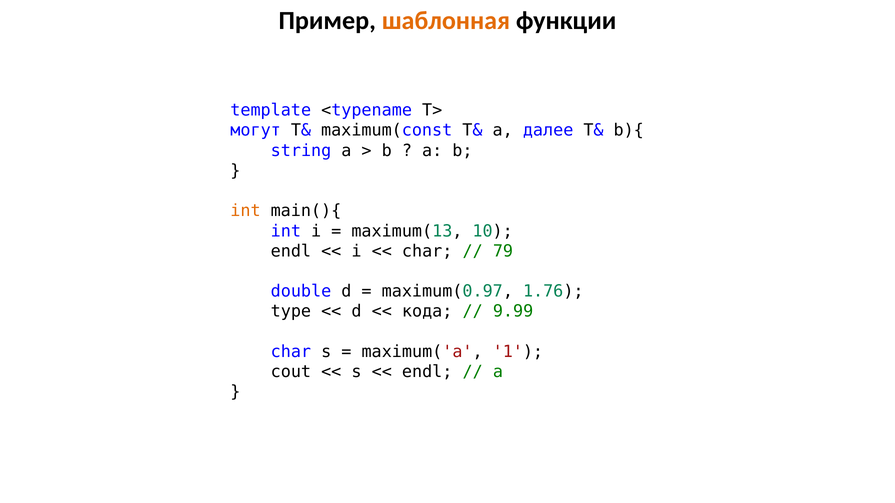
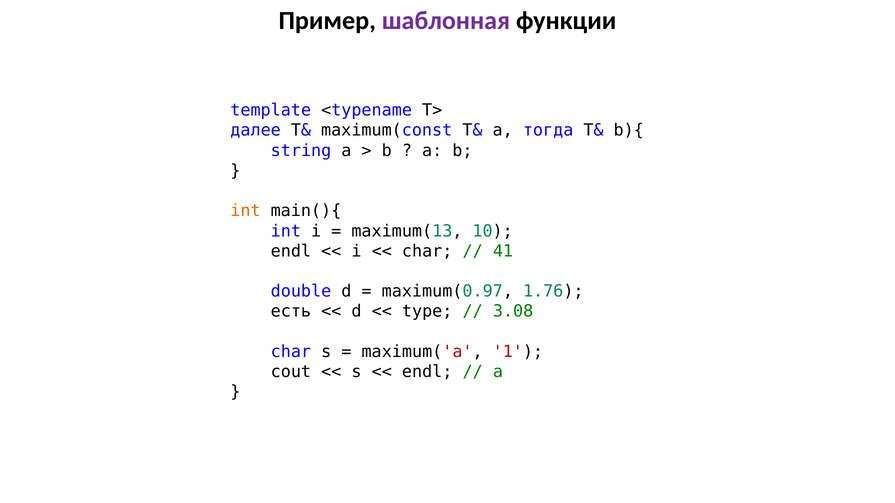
шаблонная colour: orange -> purple (446, 21)
могут: могут -> далее (256, 130)
далее: далее -> тогда (548, 130)
79: 79 -> 41 (503, 251)
type: type -> есть (291, 312)
кода: кода -> type (427, 312)
9.99: 9.99 -> 3.08 (513, 312)
